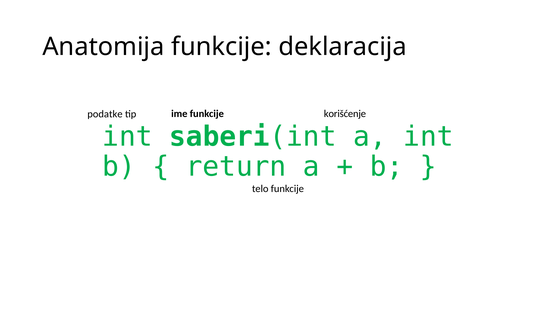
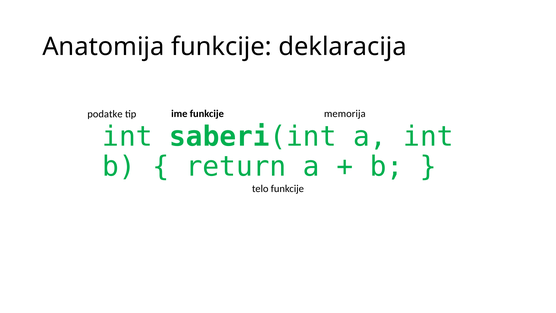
korišćenje: korišćenje -> memorija (345, 114)
